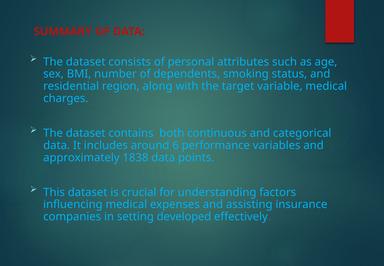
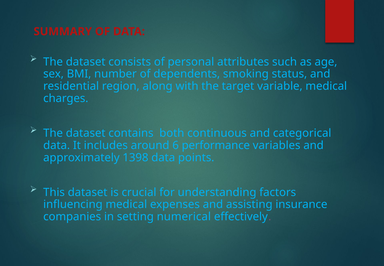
1838: 1838 -> 1398 (135, 158)
developed: developed -> numerical (184, 217)
